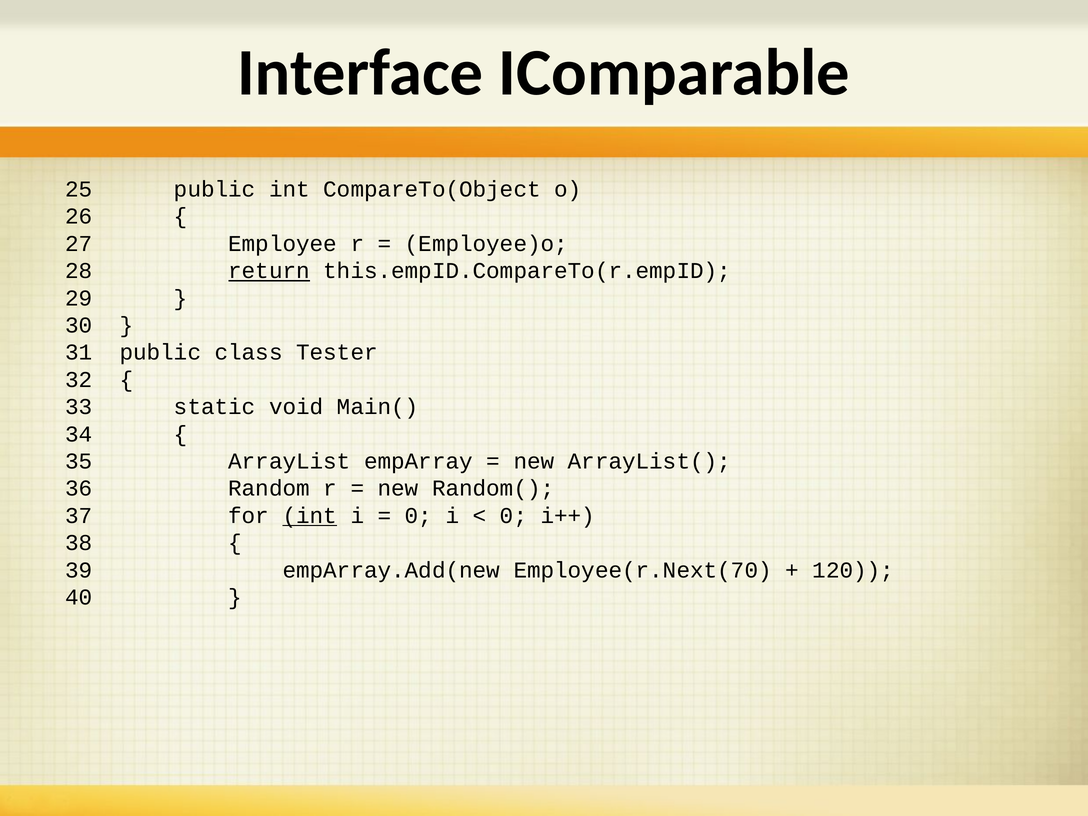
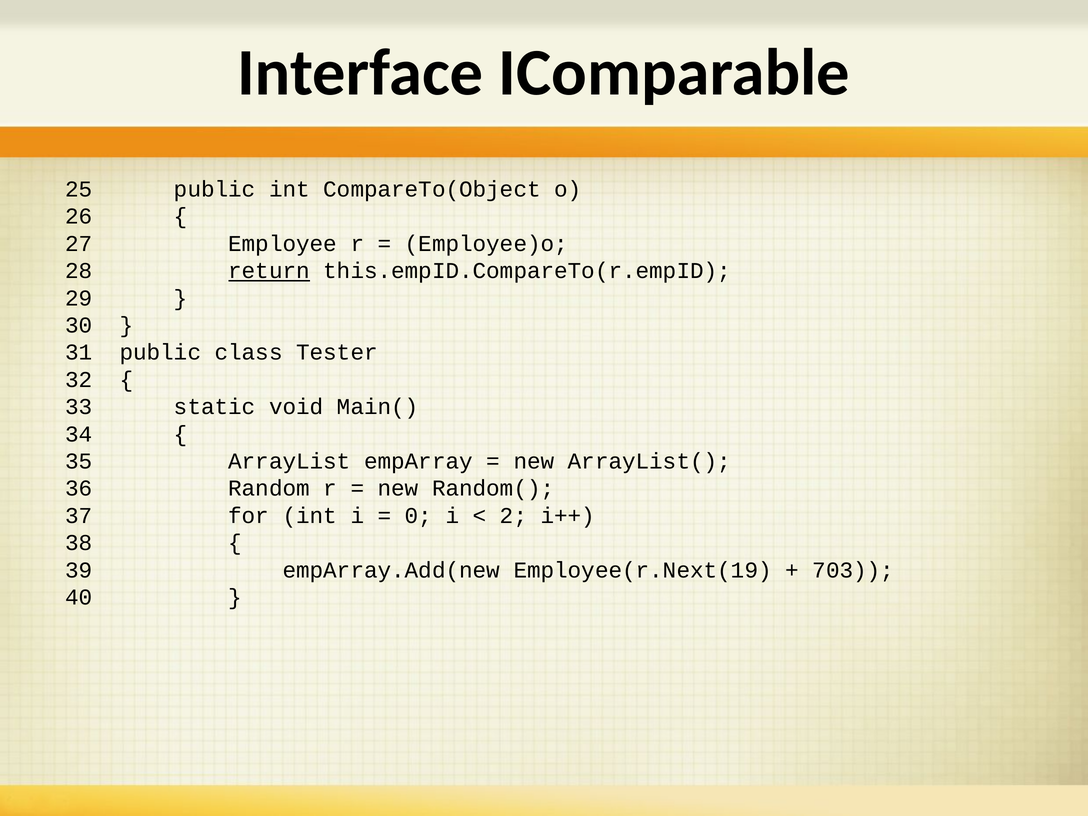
int underline: present -> none (310, 516)
0: 0 -> 2 (514, 516)
Employee(r.Next(70: Employee(r.Next(70 -> Employee(r.Next(19 (643, 570)
120: 120 -> 703 (853, 570)
